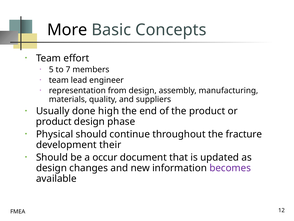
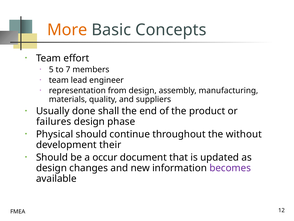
More colour: black -> orange (67, 30)
high: high -> shall (109, 111)
product: product -> failures (54, 121)
fracture: fracture -> without (244, 134)
